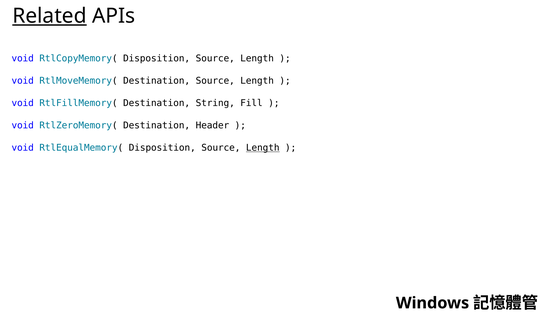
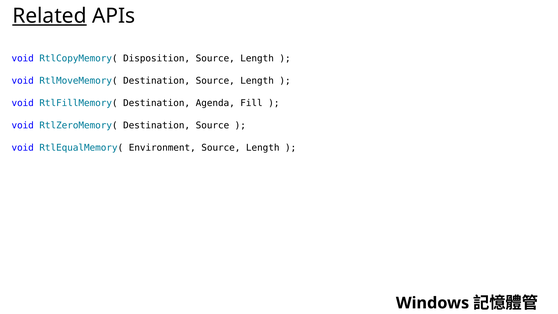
String: String -> Agenda (215, 103)
RtlZeroMemory( Destination Header: Header -> Source (212, 125)
RtlEqualMemory( Disposition: Disposition -> Environment (162, 148)
Length underline: present -> none (263, 148)
